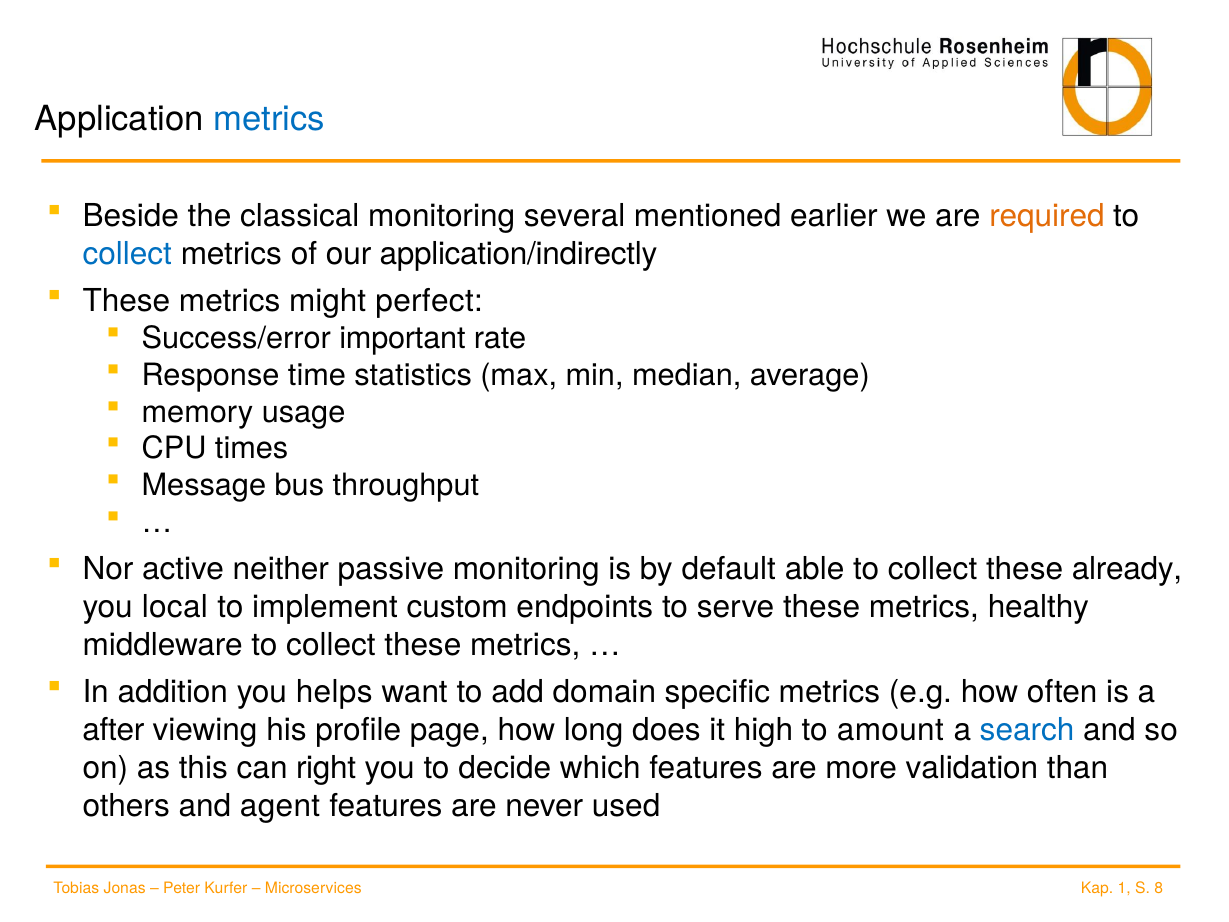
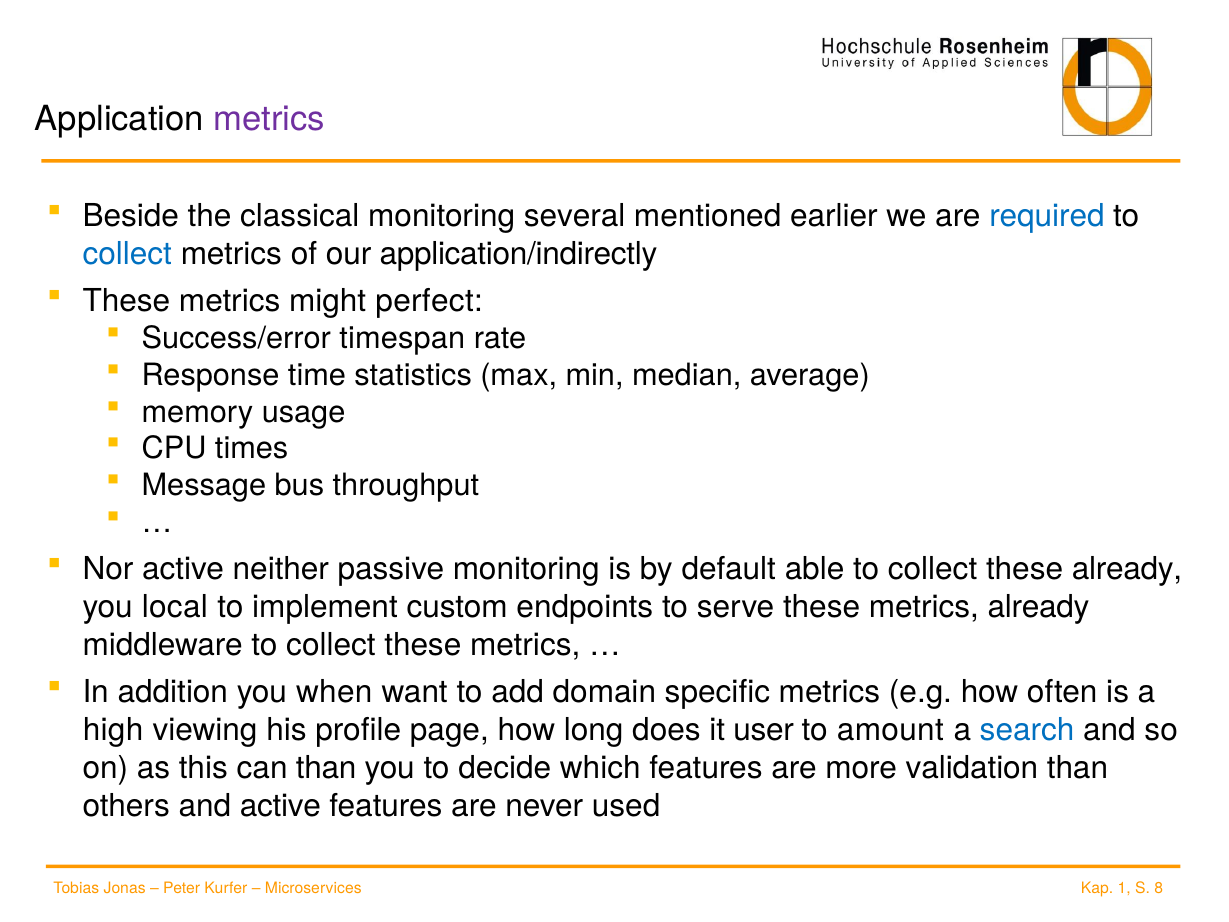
metrics colour: blue -> purple (269, 119)
required colour: orange -> blue (1047, 216)
important: important -> timespan (402, 338)
metrics healthy: healthy -> already (1039, 607)
helps: helps -> when (334, 692)
after: after -> high (113, 730)
high: high -> user (764, 730)
can right: right -> than (326, 768)
and agent: agent -> active (280, 805)
